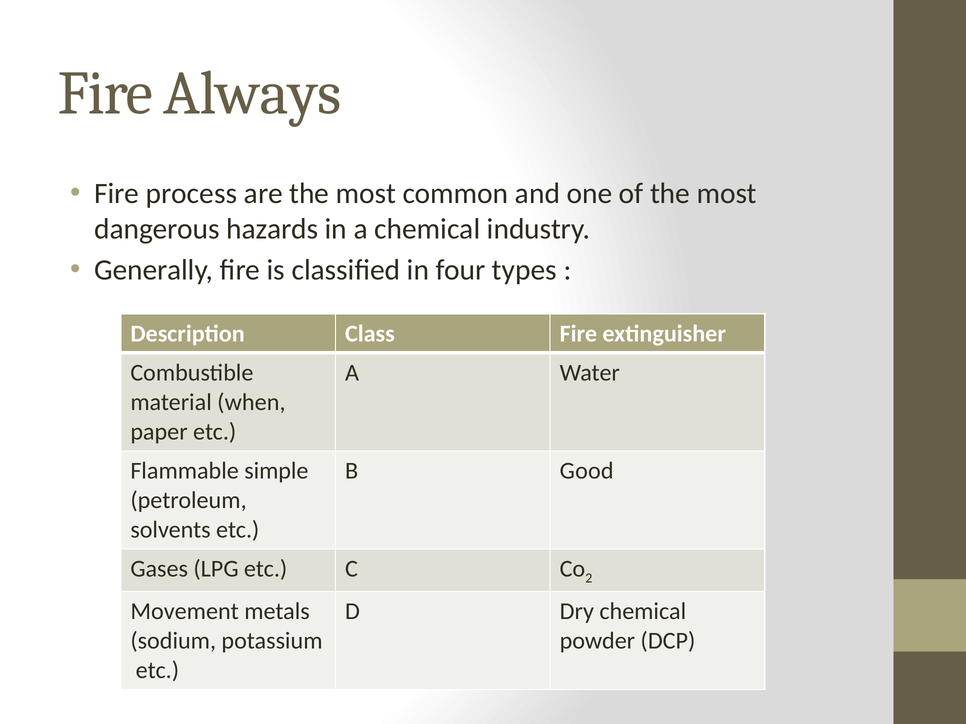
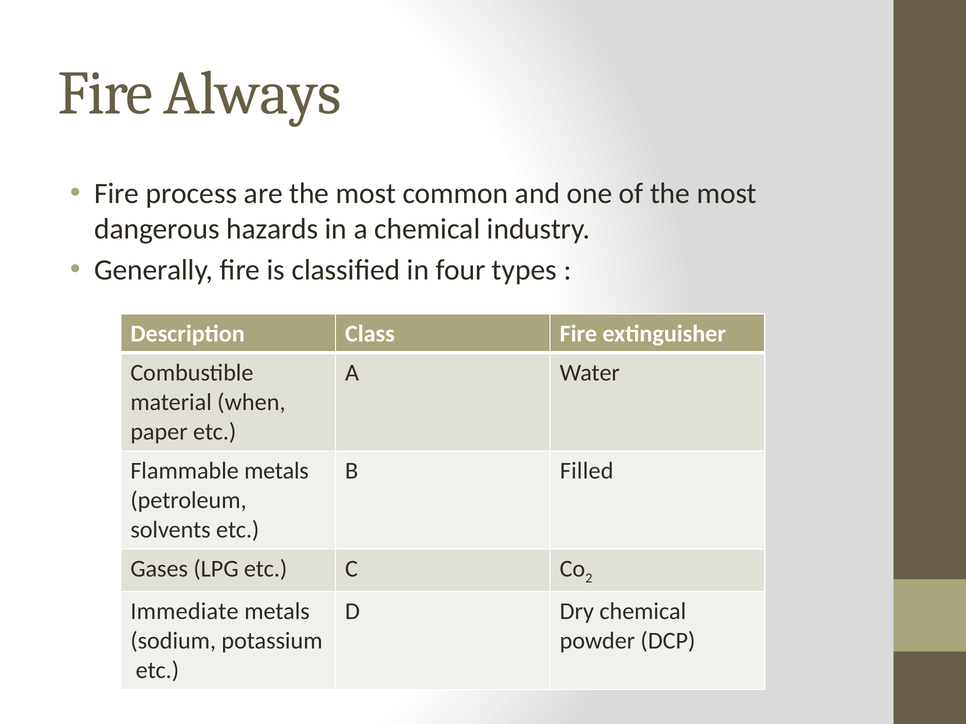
Flammable simple: simple -> metals (276, 471)
Good: Good -> Filled (587, 471)
Movement: Movement -> Immediate (184, 612)
